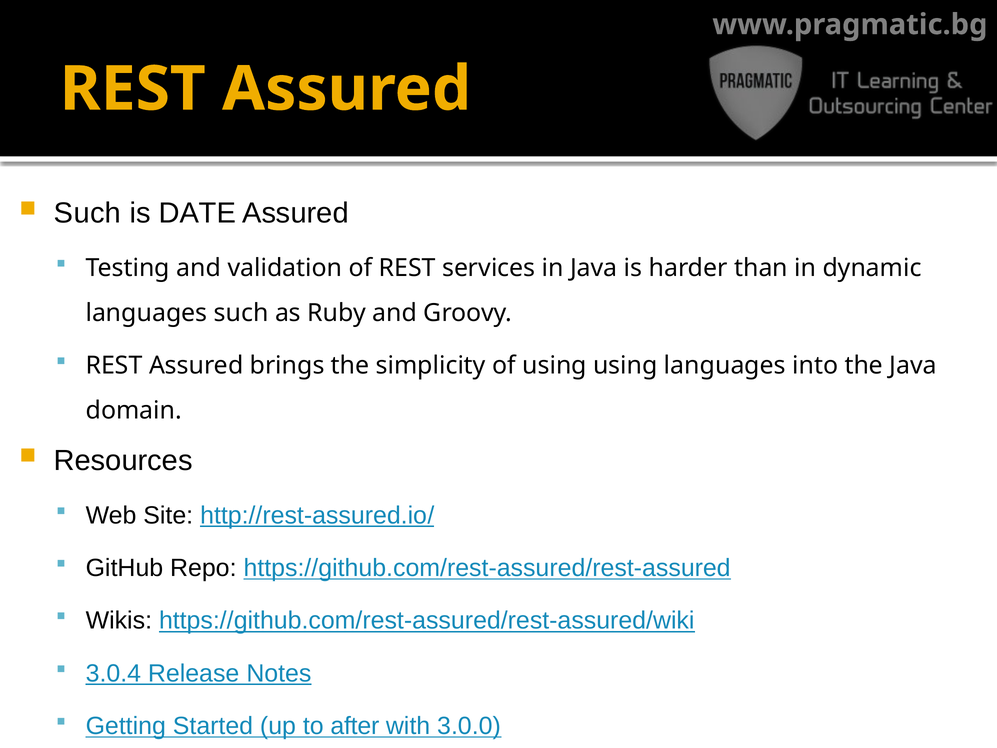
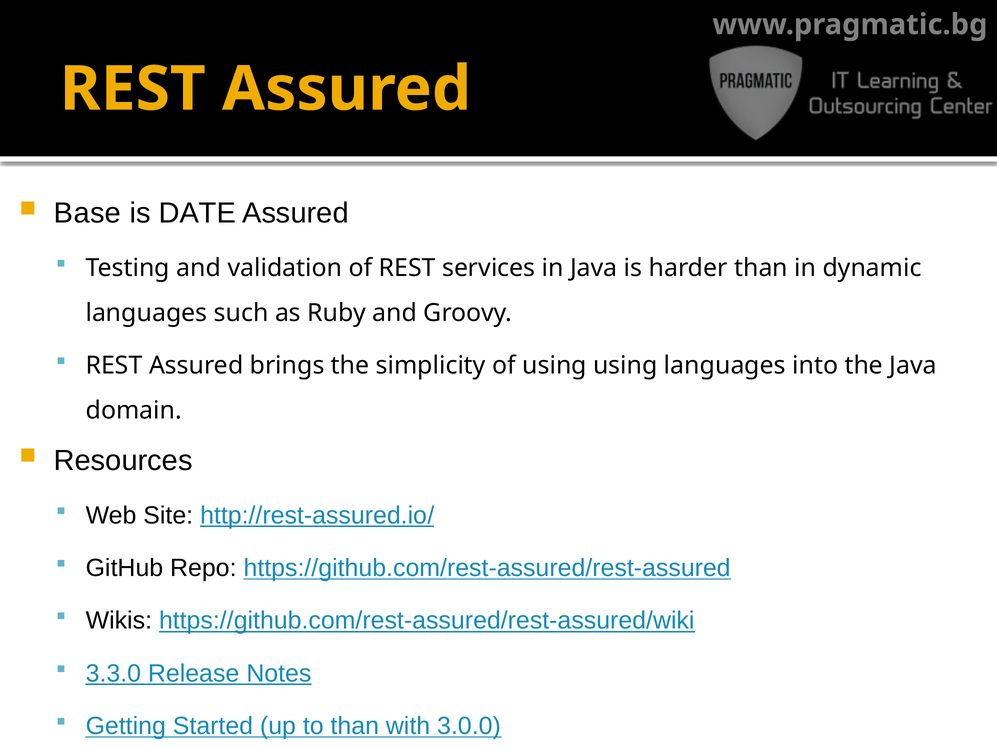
Such: Such -> Base (88, 213)
3.0.4: 3.0.4 -> 3.3.0 (113, 673)
to after: after -> than (355, 726)
